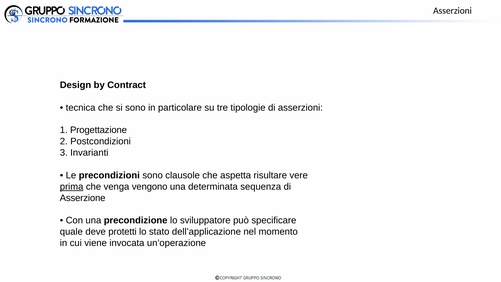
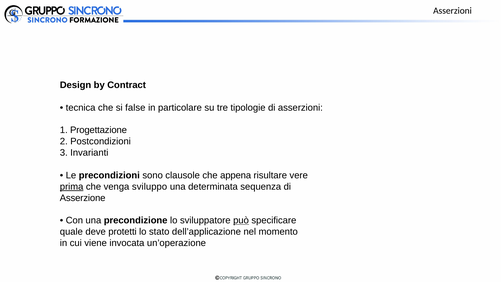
si sono: sono -> false (135, 108)
aspetta: aspetta -> appena (236, 175)
vengono: vengono -> sviluppo (150, 187)
può underline: none -> present (241, 220)
